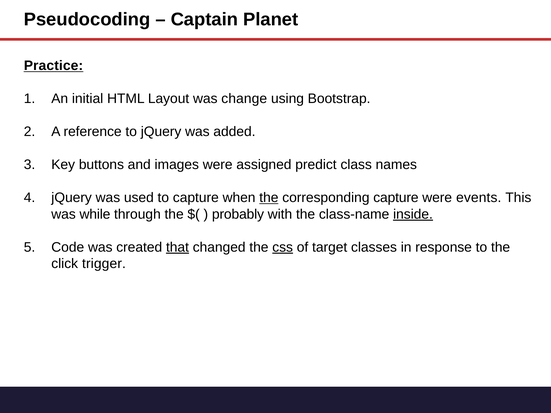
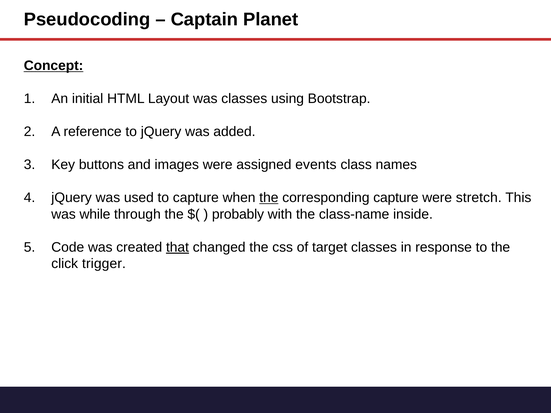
Practice: Practice -> Concept (54, 66)
was change: change -> classes (244, 99)
predict: predict -> events (316, 165)
events: events -> stretch (479, 198)
inside underline: present -> none (413, 214)
css underline: present -> none (283, 247)
